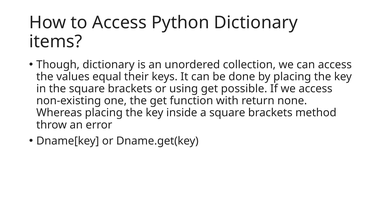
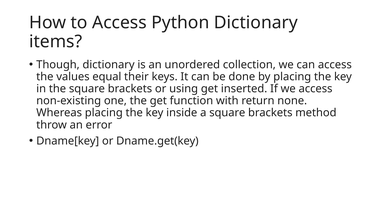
possible: possible -> inserted (244, 89)
